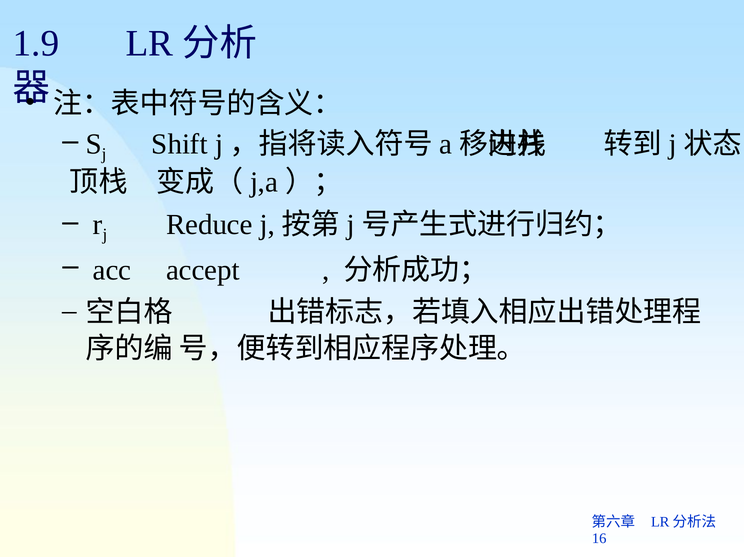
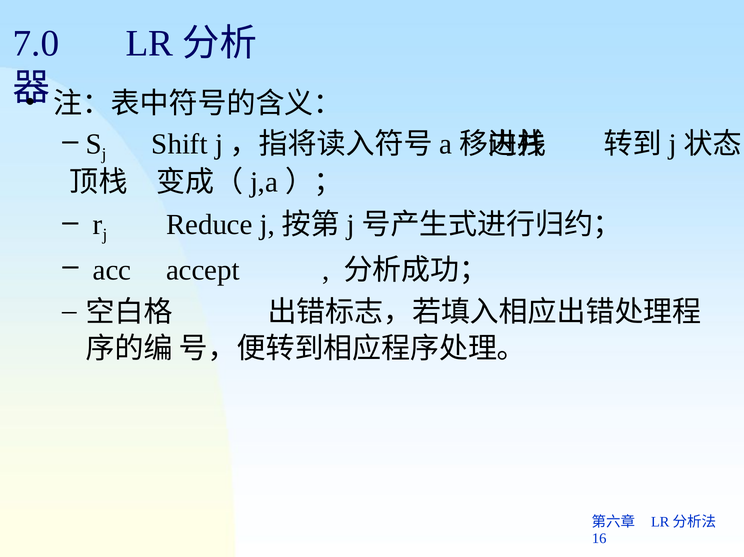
1.9: 1.9 -> 7.0 (36, 43)
